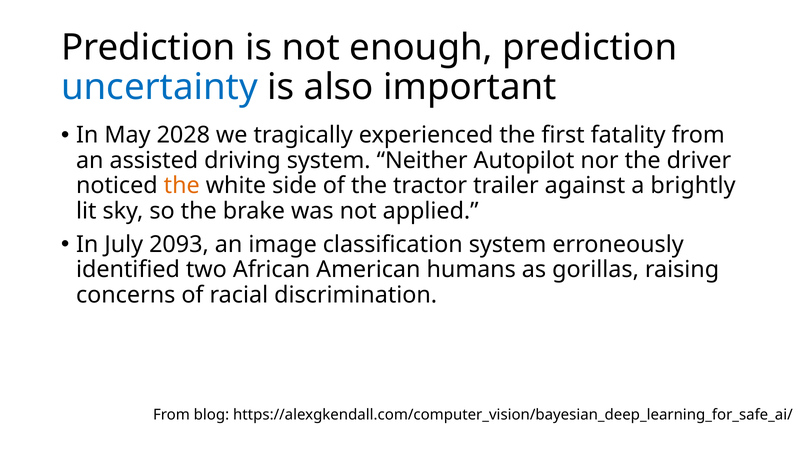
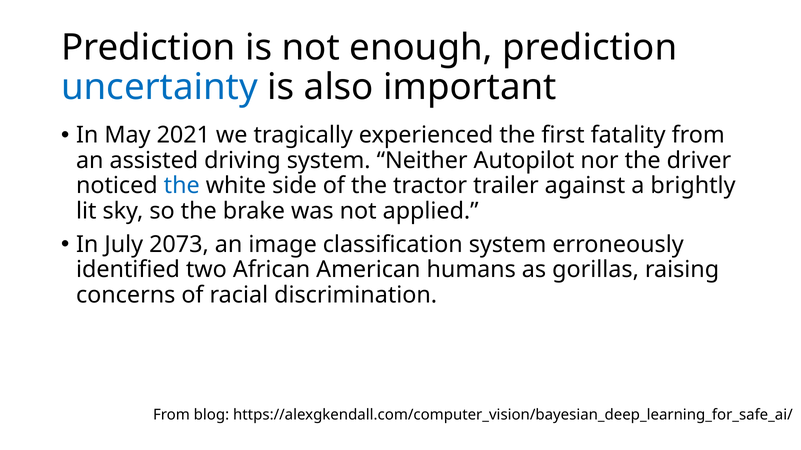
2028: 2028 -> 2021 (183, 135)
the colour: orange -> blue (182, 186)
2093: 2093 -> 2073 (179, 245)
